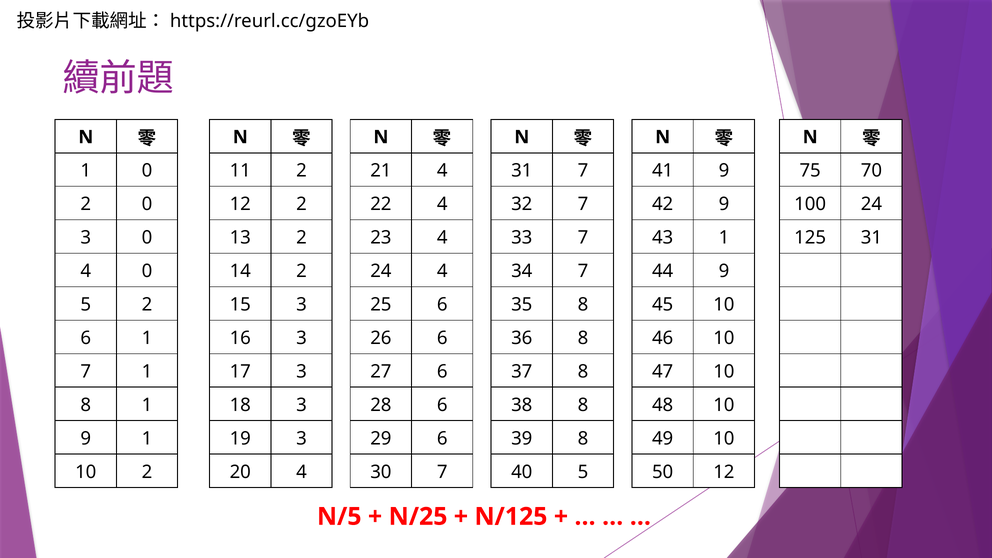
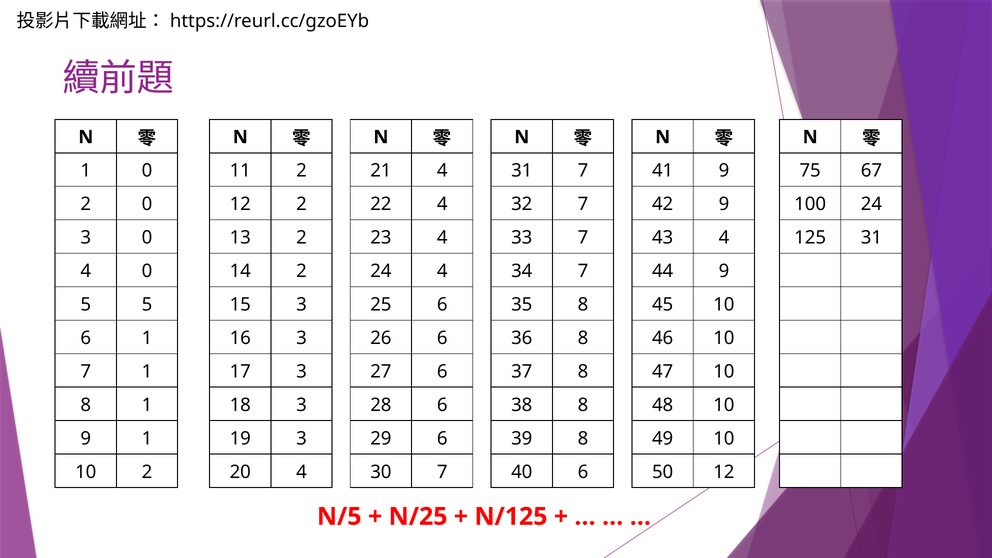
70: 70 -> 67 (871, 171)
43 1: 1 -> 4 (724, 238)
5 2: 2 -> 5 (147, 304)
40 5: 5 -> 6 (583, 472)
